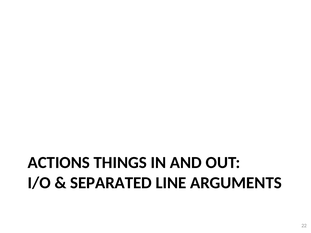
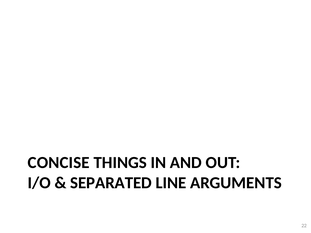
ACTIONS: ACTIONS -> CONCISE (59, 163)
